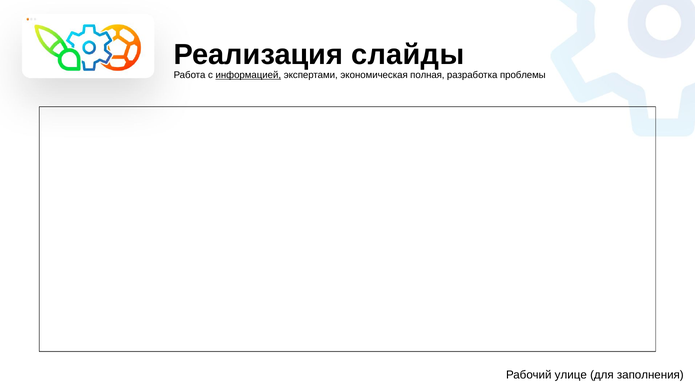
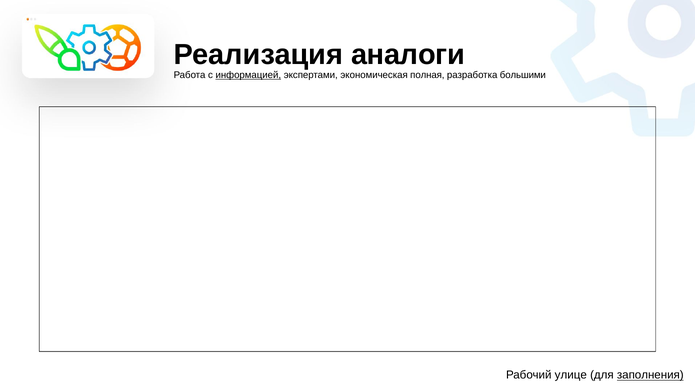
слайды: слайды -> аналоги (408, 54)
проблемы: проблемы -> большими (523, 75)
заполнения underline: none -> present (650, 375)
